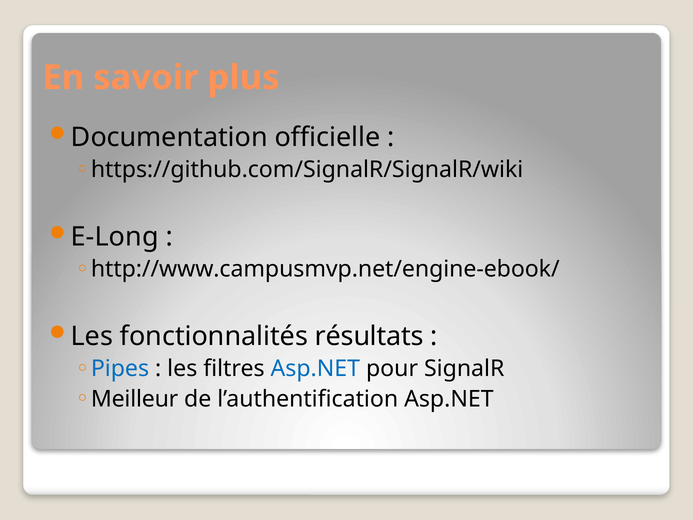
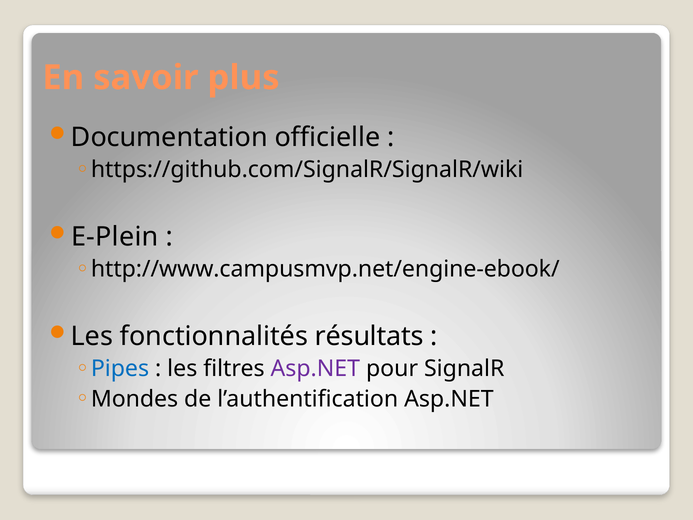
E-Long: E-Long -> E-Plein (115, 237)
Asp.NET colour: blue -> purple (315, 369)
Meilleur: Meilleur -> Mondes (135, 399)
